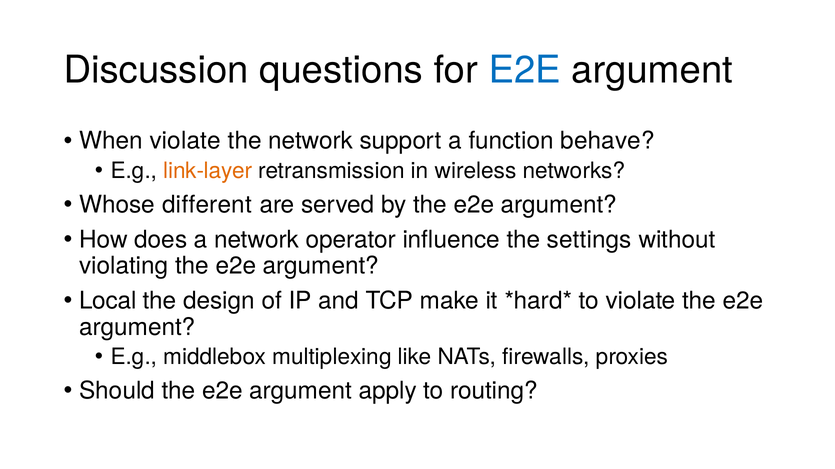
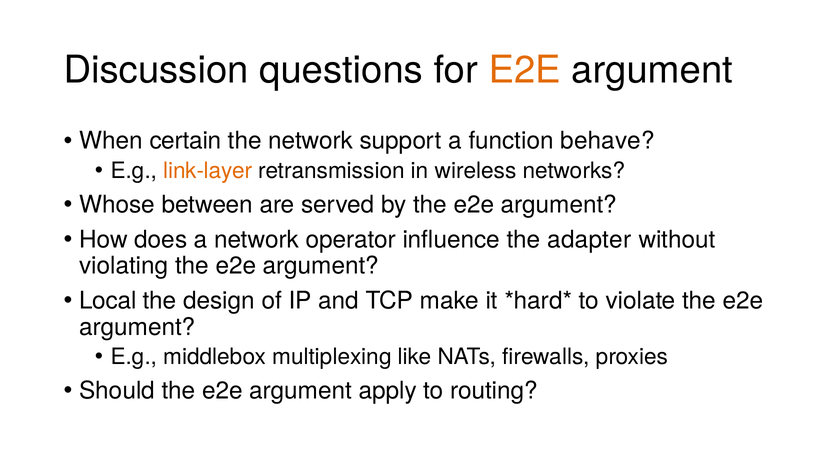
E2E colour: blue -> orange (525, 70)
When violate: violate -> certain (185, 141)
different: different -> between (207, 205)
settings: settings -> adapter (589, 240)
